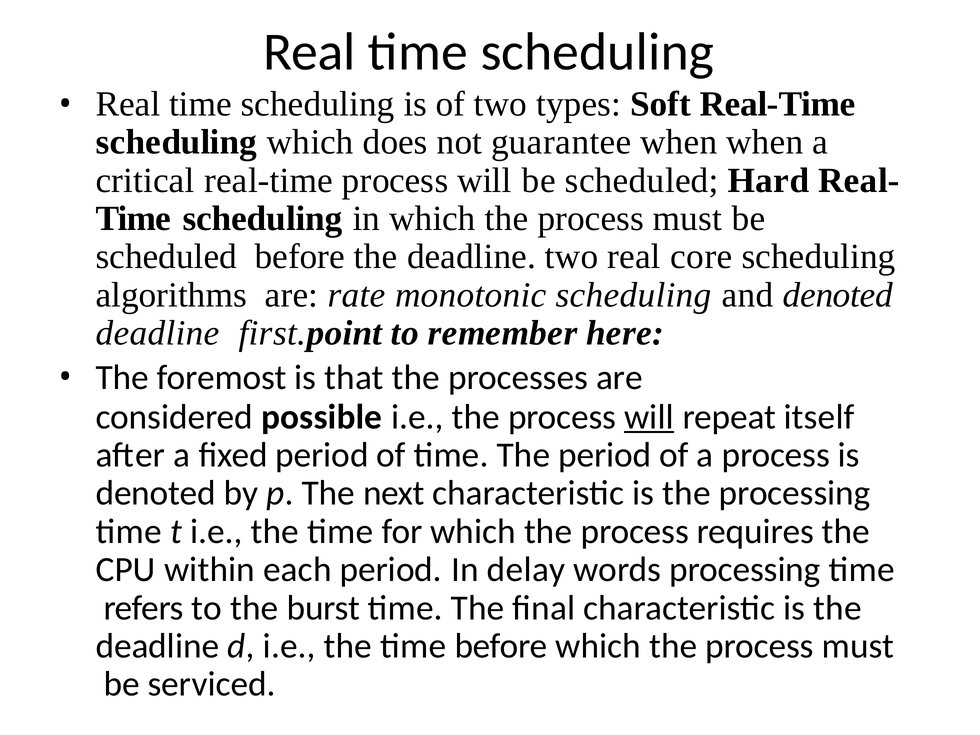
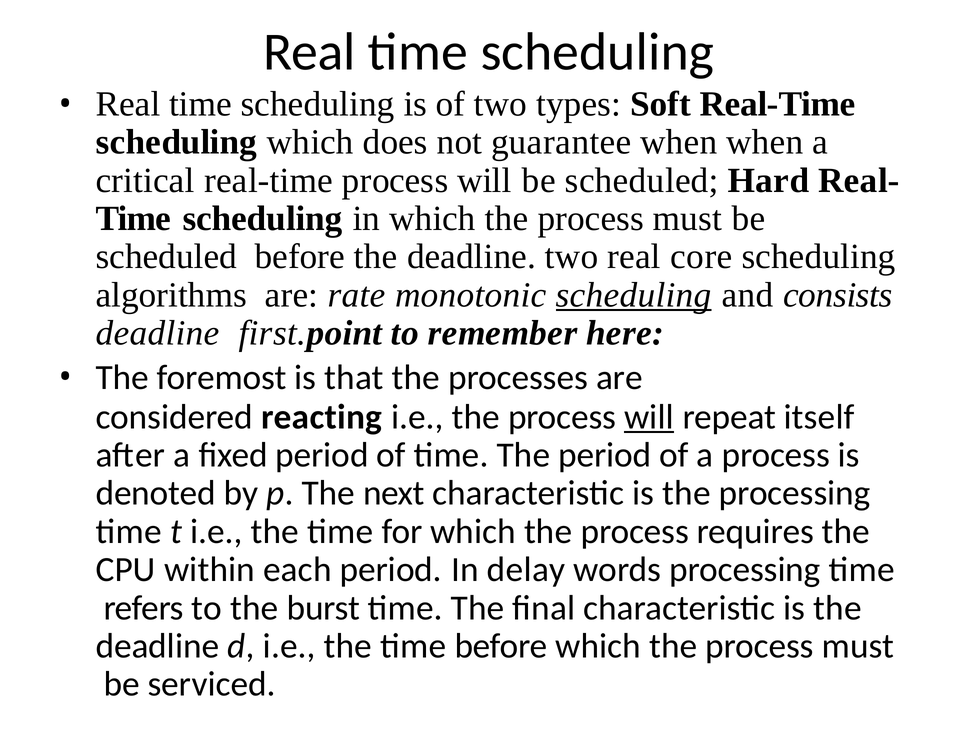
scheduling underline: none -> present (634, 295)
and denoted: denoted -> consists (838, 295)
possible: possible -> reacting (322, 417)
